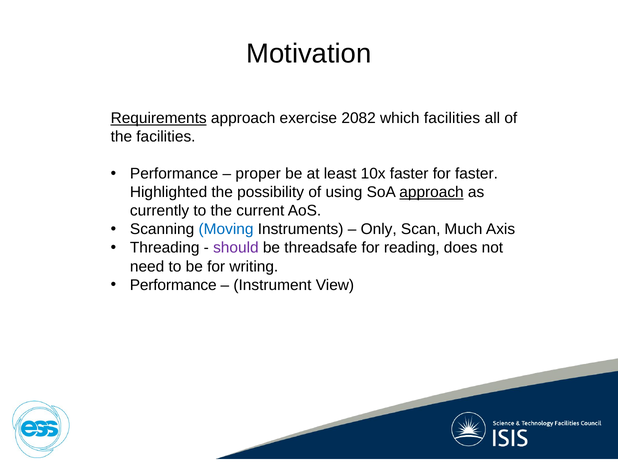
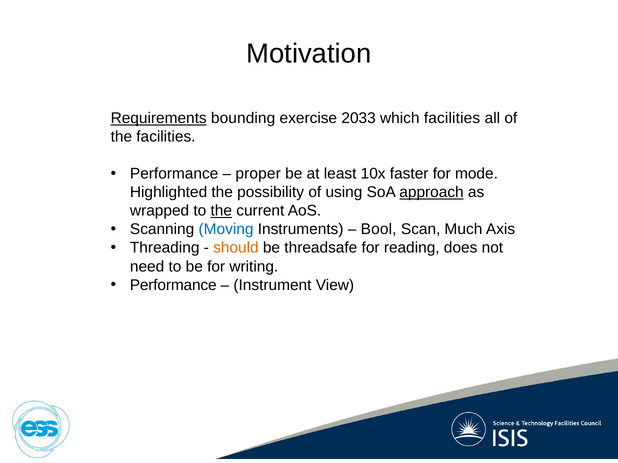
Requirements approach: approach -> bounding (243, 118)
2082: 2082 -> 2033 (359, 118)
for faster: faster -> mode (476, 174)
currently: currently -> wrapped (160, 211)
the underline: none -> present (221, 211)
Only: Only -> Bool (379, 230)
should colour: purple -> orange (236, 248)
